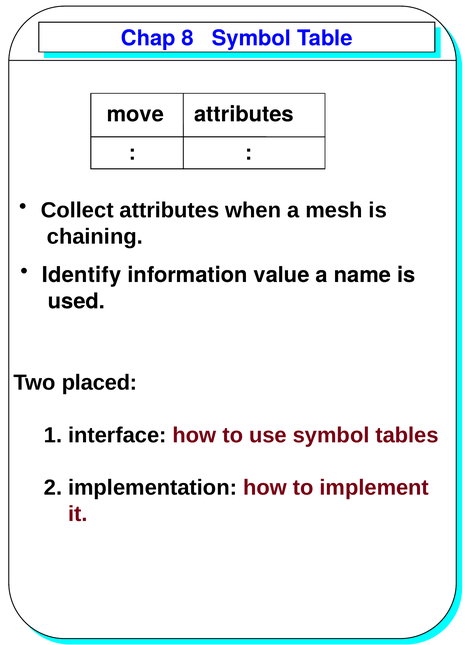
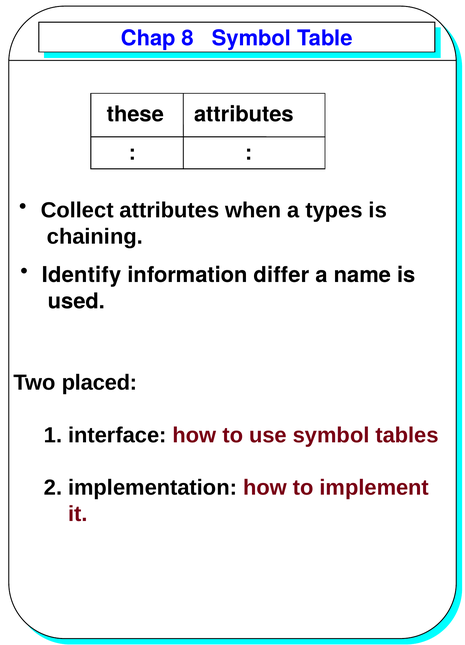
move: move -> these (135, 115)
mesh: mesh -> types (334, 211)
value: value -> differ (281, 275)
